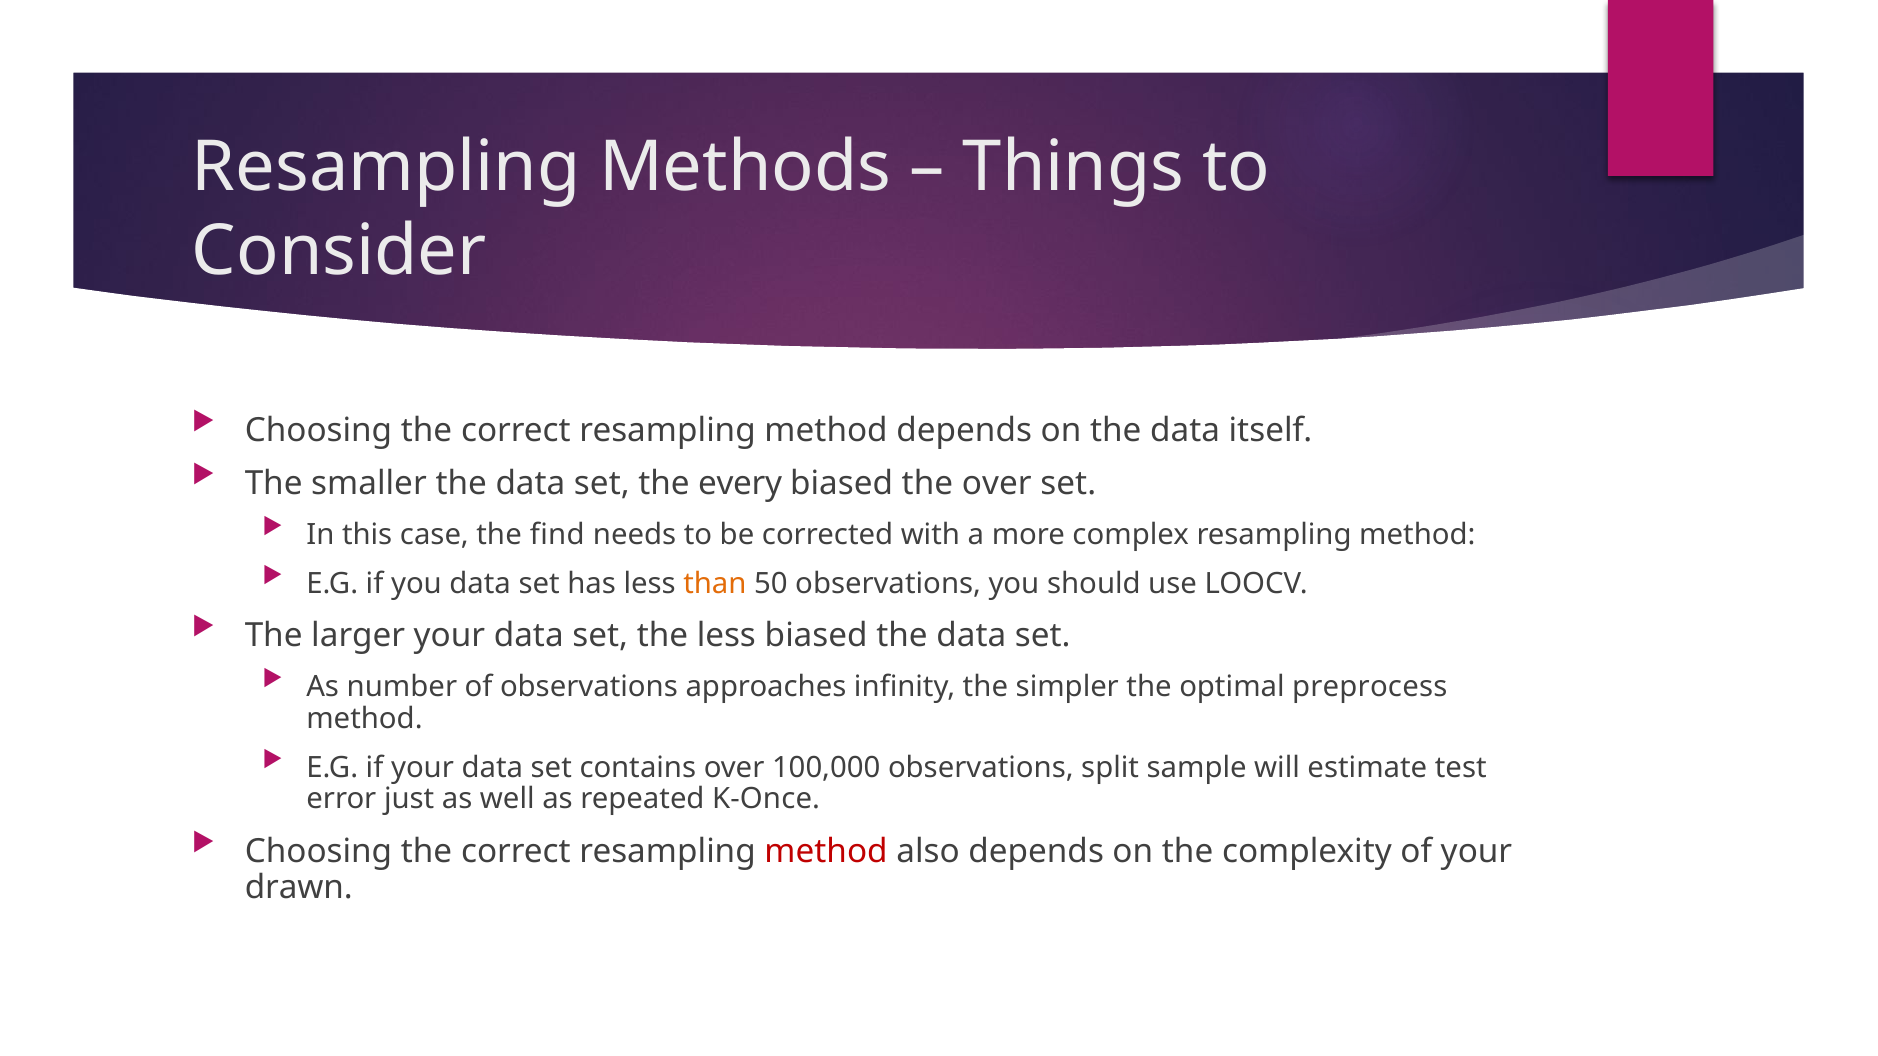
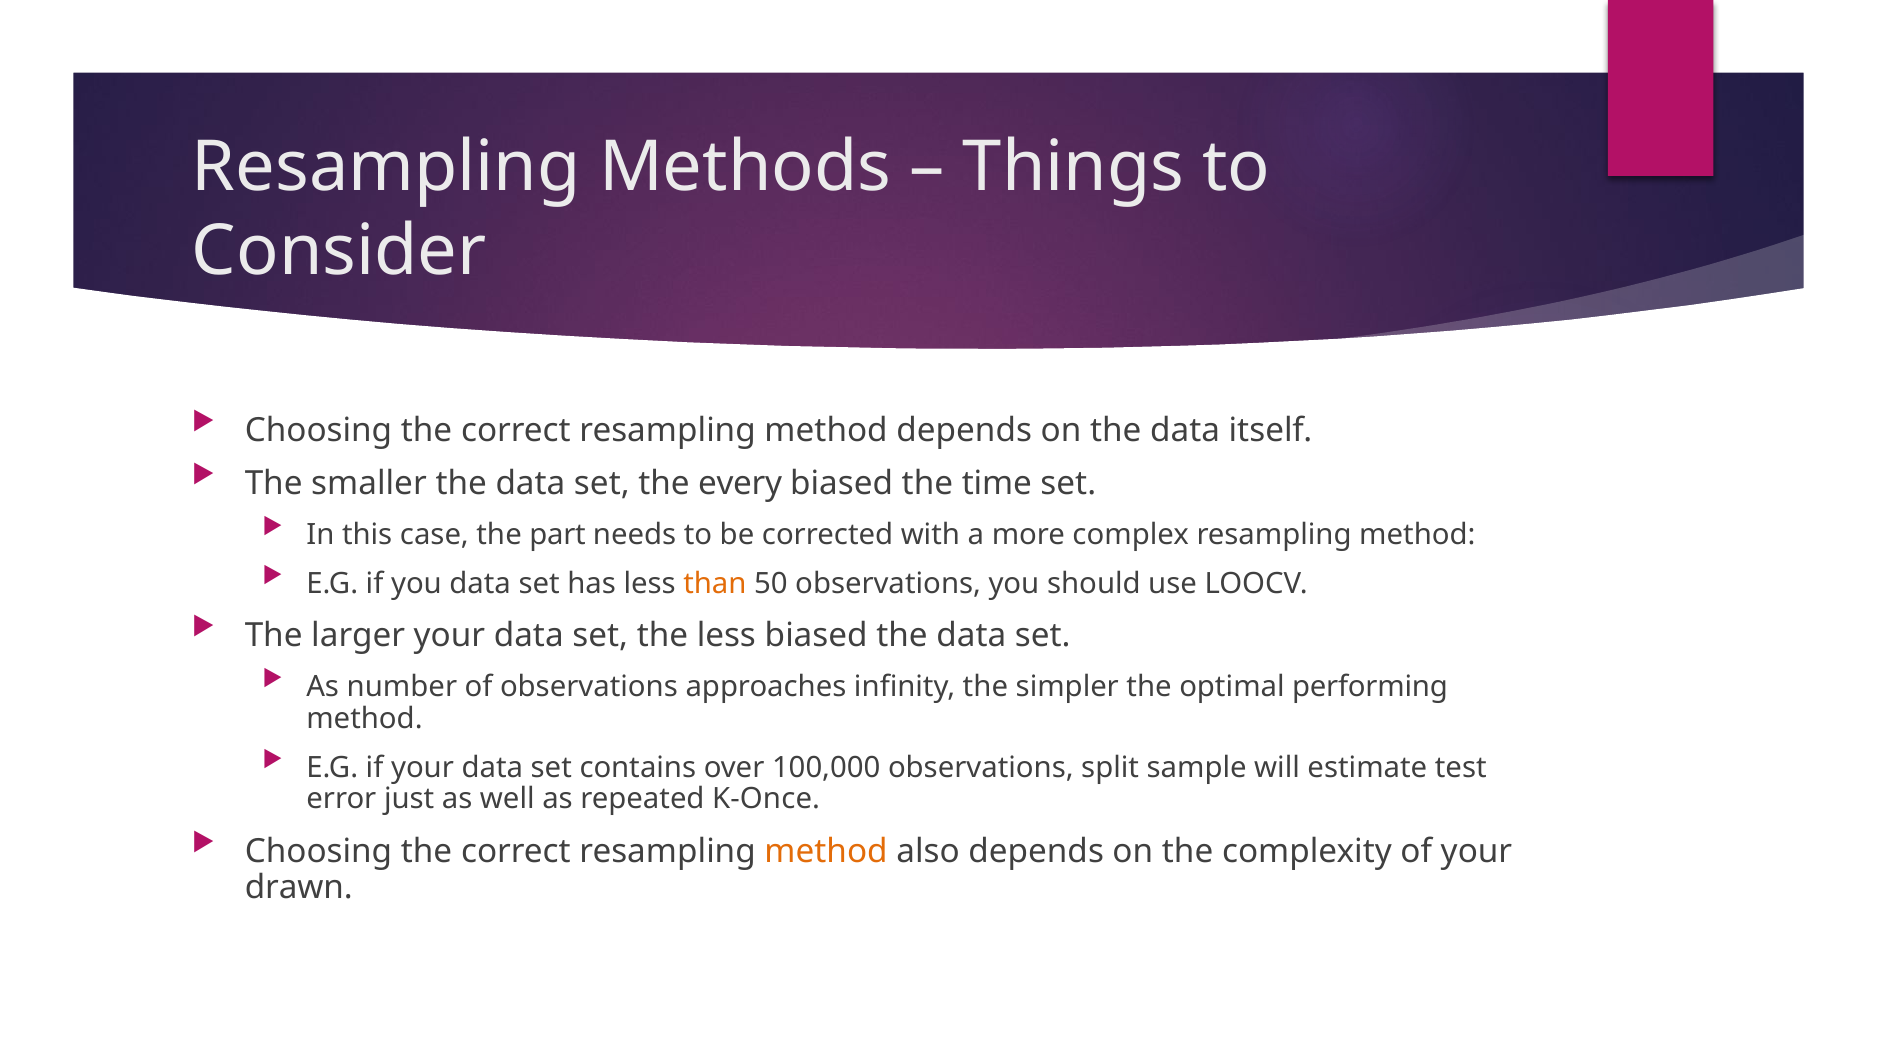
the over: over -> time (997, 484)
find: find -> part (558, 535)
preprocess: preprocess -> performing (1370, 687)
method colour: red -> orange (826, 852)
